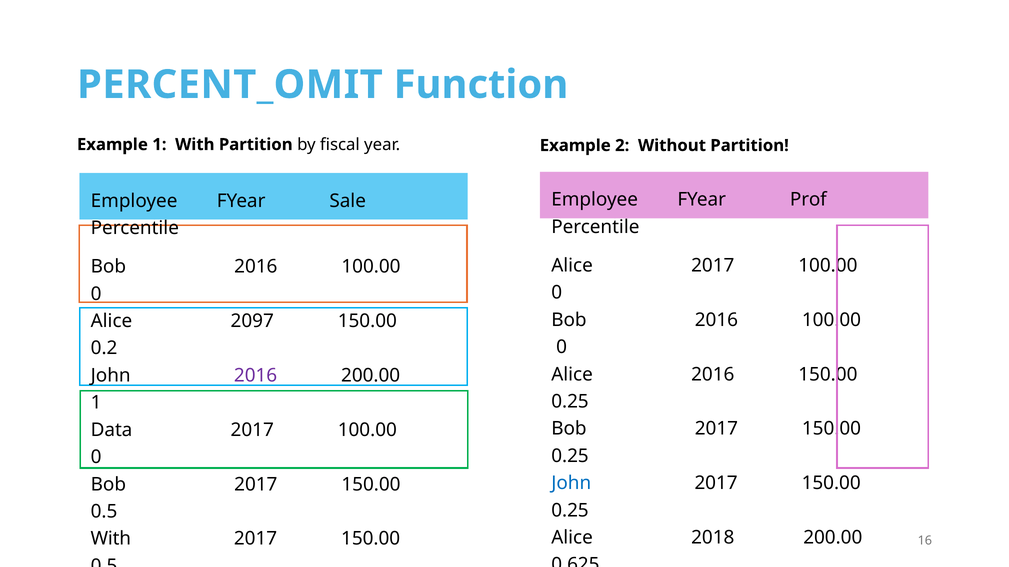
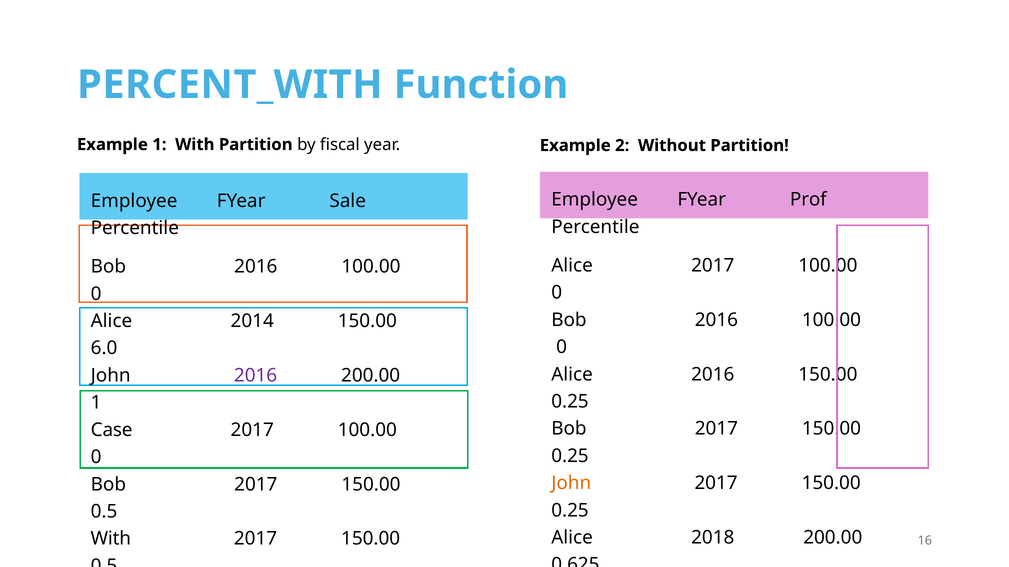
PERCENT_OMIT: PERCENT_OMIT -> PERCENT_WITH (230, 85)
2097: 2097 -> 2014 (252, 321)
0.2: 0.2 -> 6.0 (104, 349)
Data: Data -> Case (112, 430)
John colour: blue -> orange (571, 484)
